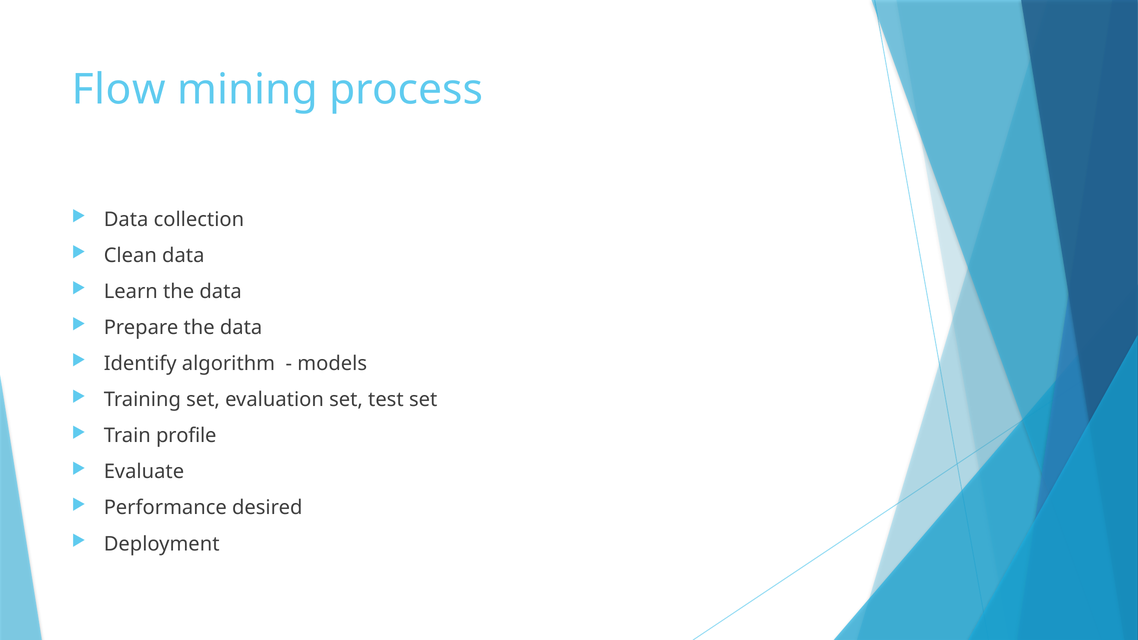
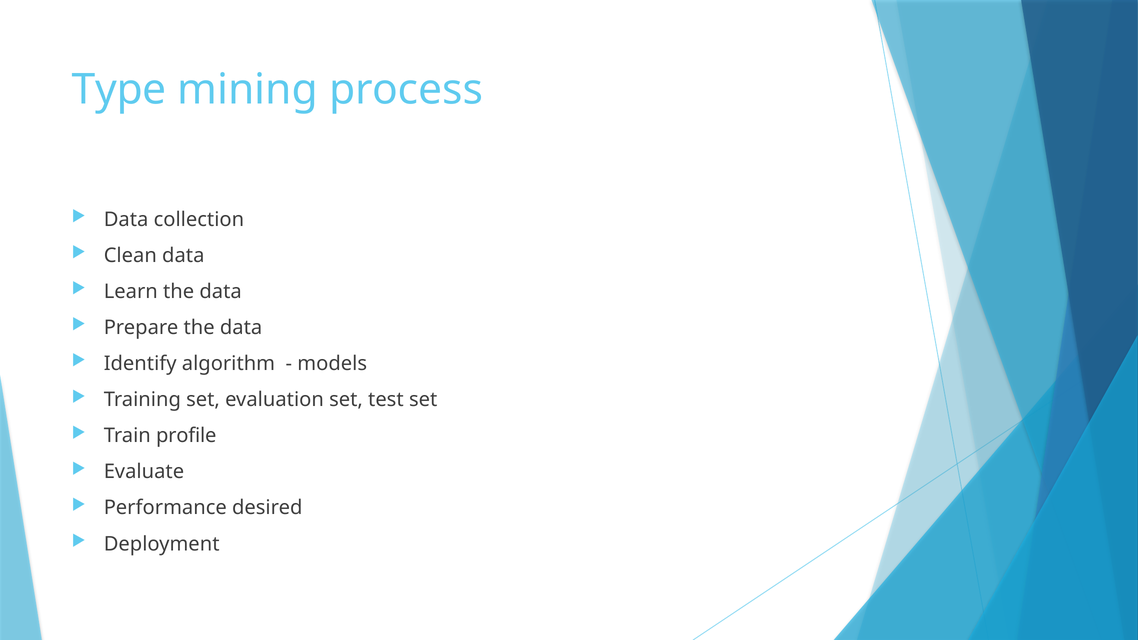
Flow: Flow -> Type (119, 90)
